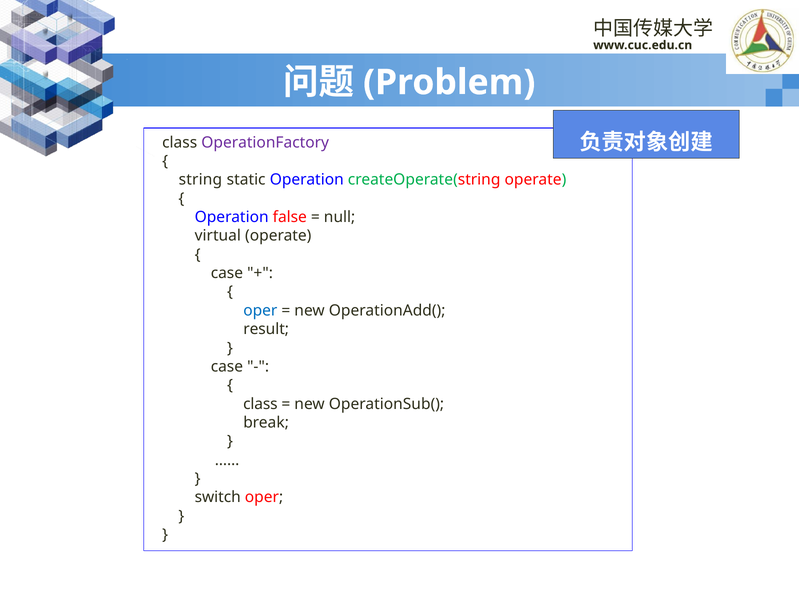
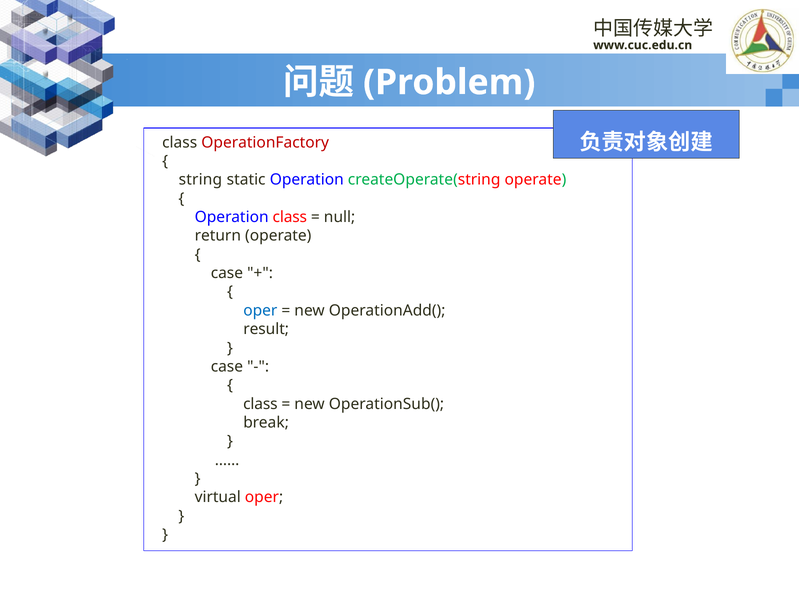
OperationFactory colour: purple -> red (265, 142)
Operation false: false -> class (290, 217)
virtual: virtual -> return (218, 236)
switch: switch -> virtual (218, 497)
